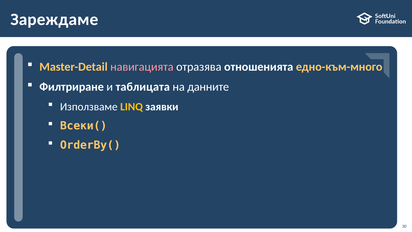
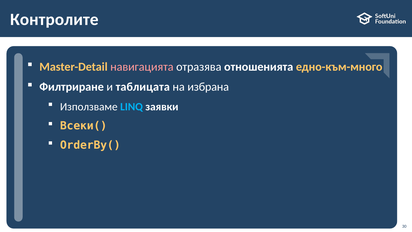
Зареждаме: Зареждаме -> Контролите (54, 20)
данните: данните -> избрана (208, 87)
LINQ colour: yellow -> light blue (132, 107)
